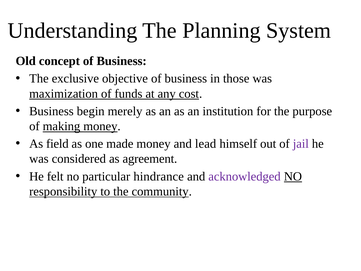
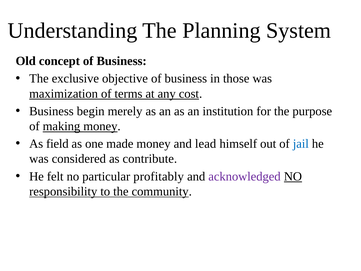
funds: funds -> terms (128, 94)
jail colour: purple -> blue (301, 144)
agreement: agreement -> contribute (150, 159)
hindrance: hindrance -> profitably (159, 176)
